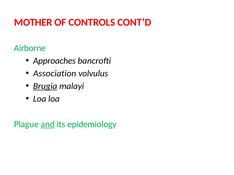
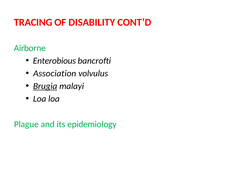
MOTHER: MOTHER -> TRACING (33, 22)
CONTROLS: CONTROLS -> DISABILITY (92, 22)
Approaches: Approaches -> Enterobious (54, 61)
and underline: present -> none (48, 125)
